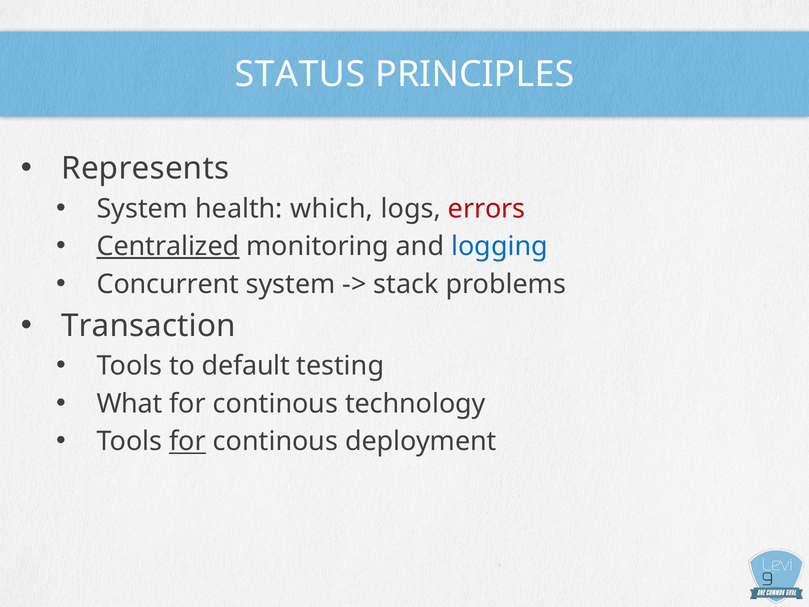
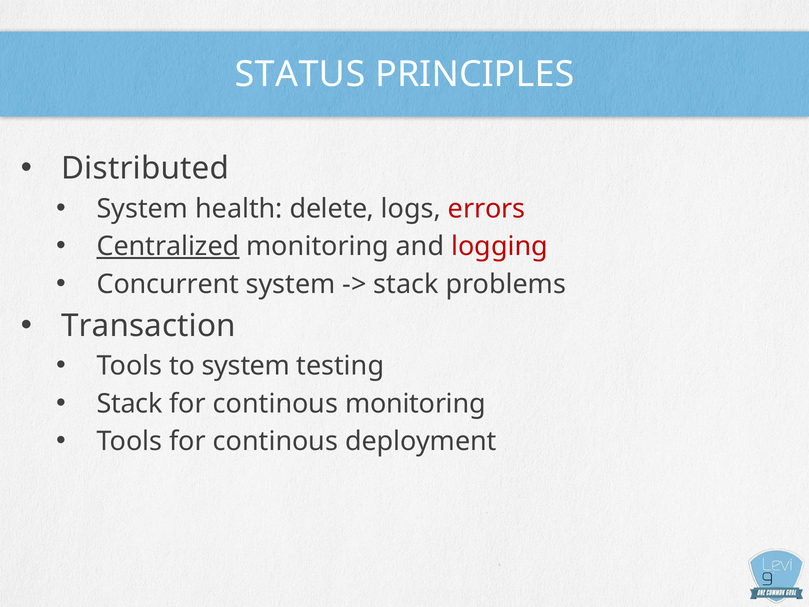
Represents: Represents -> Distributed (145, 168)
which: which -> delete (332, 209)
logging colour: blue -> red (500, 246)
to default: default -> system (246, 366)
What: What -> Stack (130, 404)
continous technology: technology -> monitoring (415, 404)
for underline: present -> none (188, 441)
